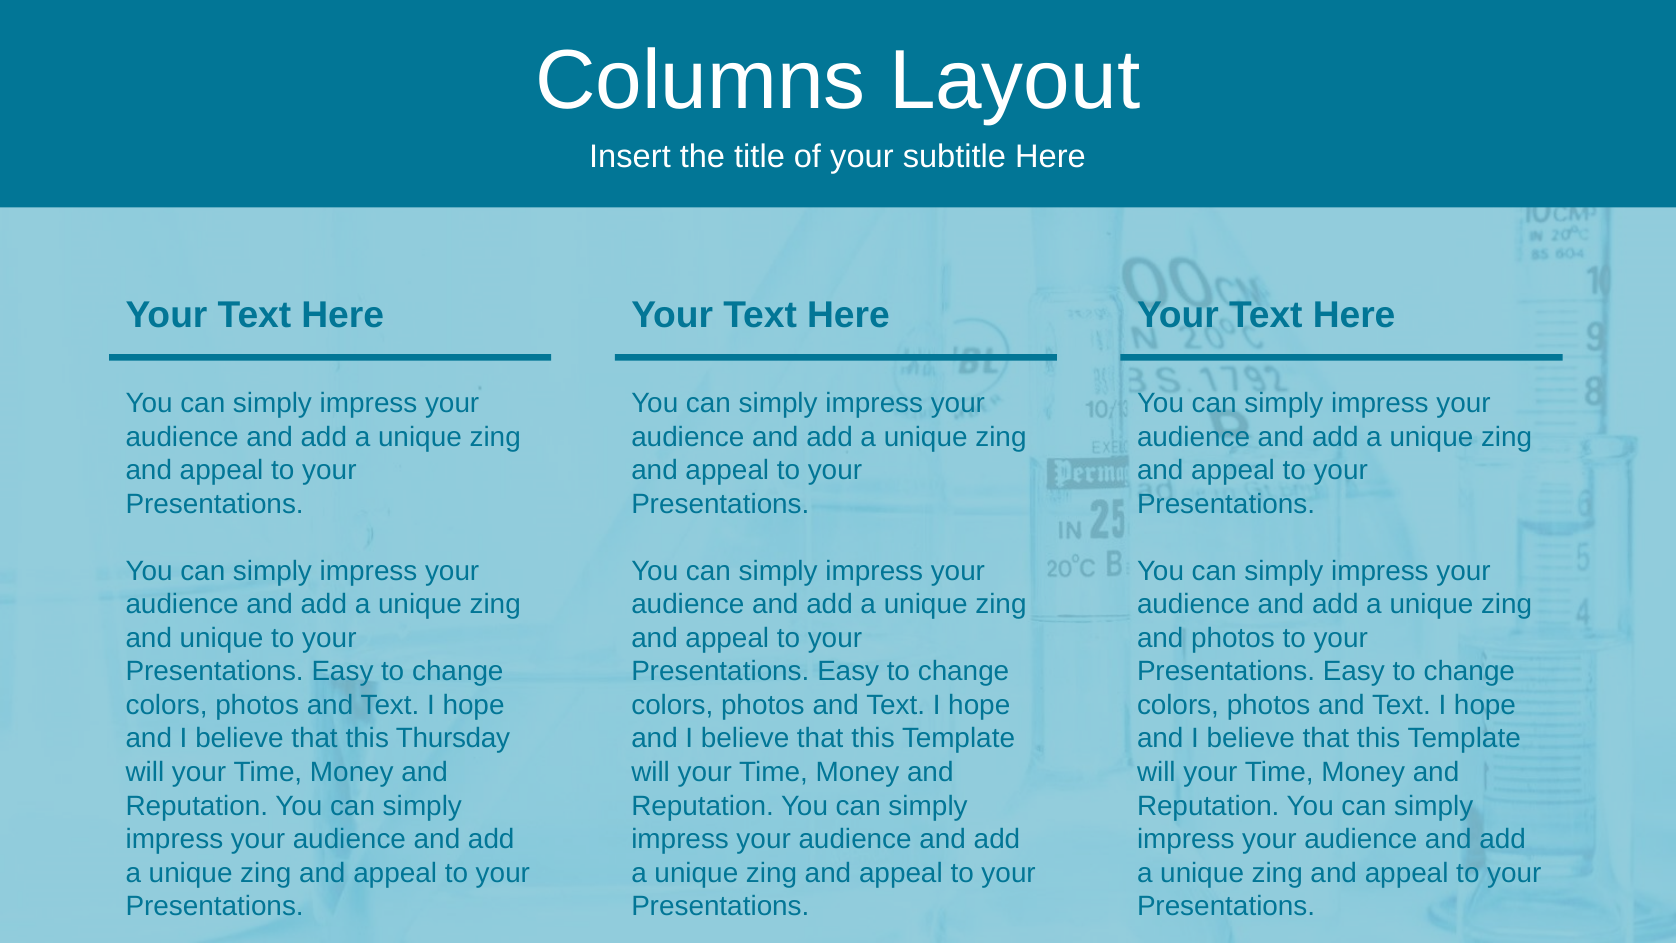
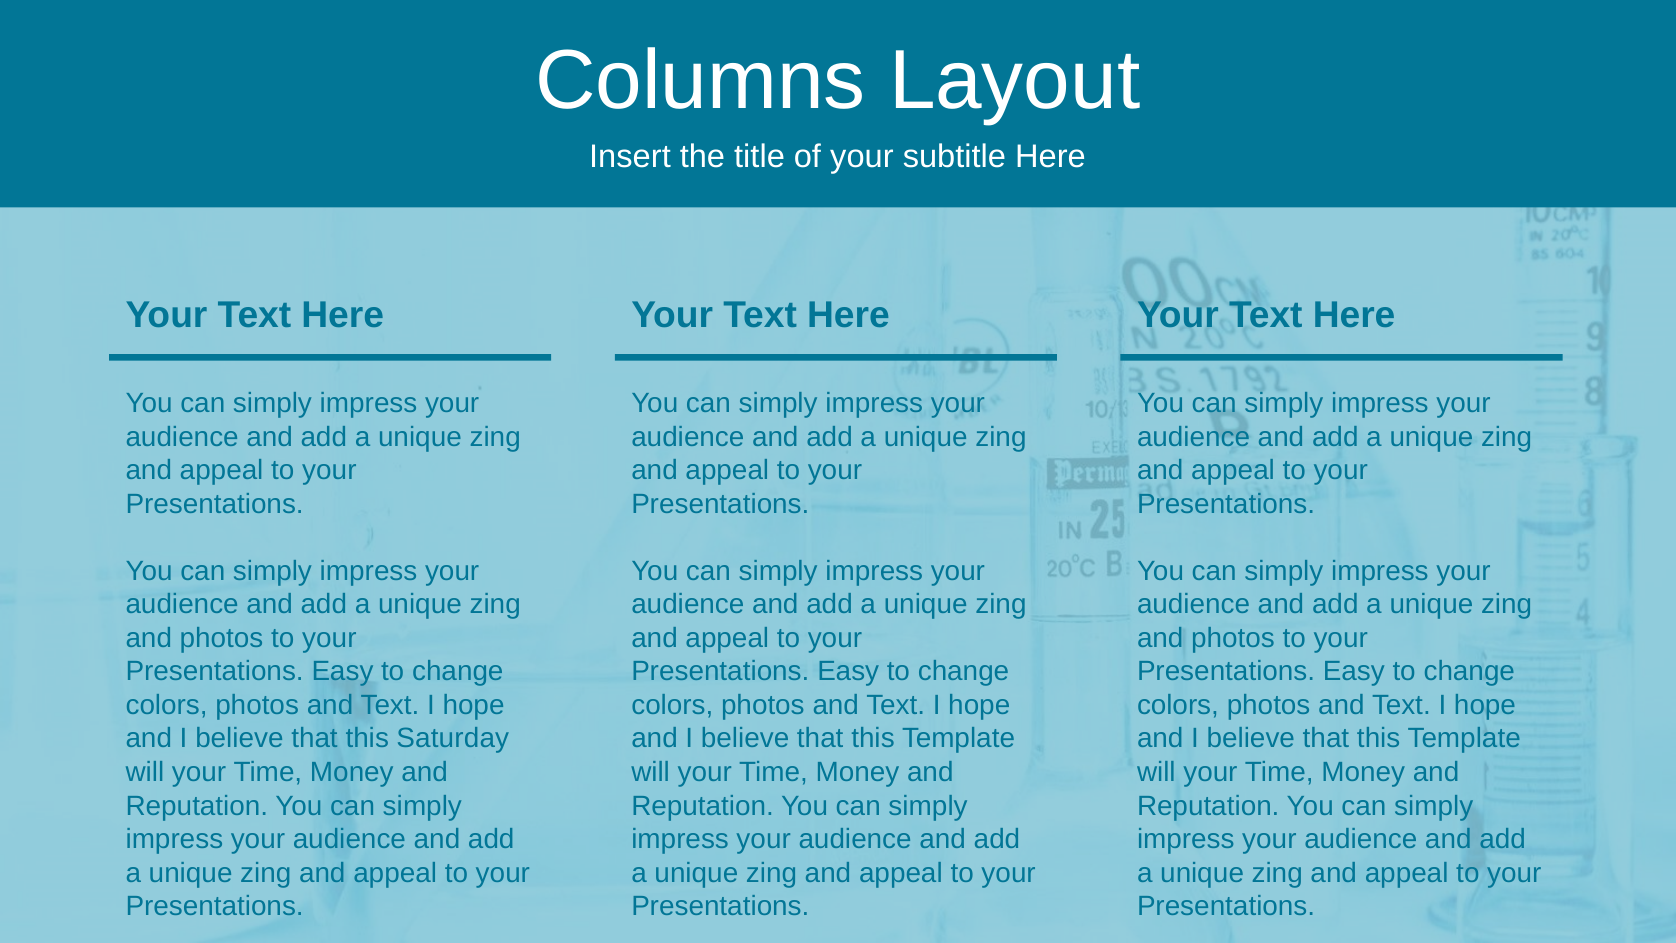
unique: unique -> photos (222, 638)
Thursday: Thursday -> Saturday (453, 739)
